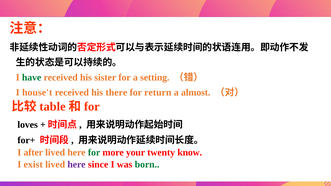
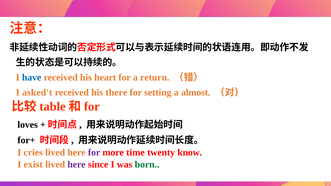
have colour: green -> blue (32, 78)
sister: sister -> heart (105, 78)
setting: setting -> return (155, 78)
house't: house't -> asked't (37, 93)
return: return -> setting (158, 93)
after: after -> cries (33, 153)
for colour: green -> purple (94, 153)
your: your -> time (135, 153)
